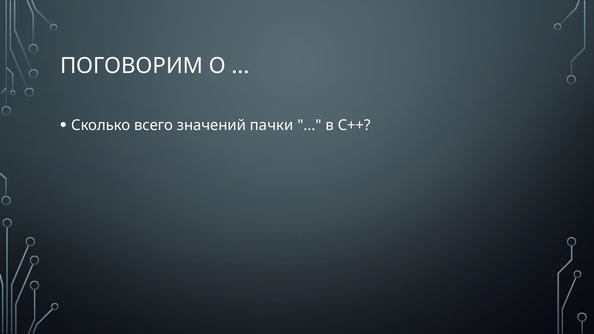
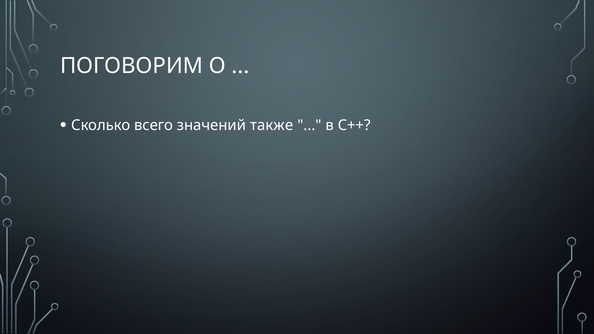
пачки: пачки -> также (272, 125)
